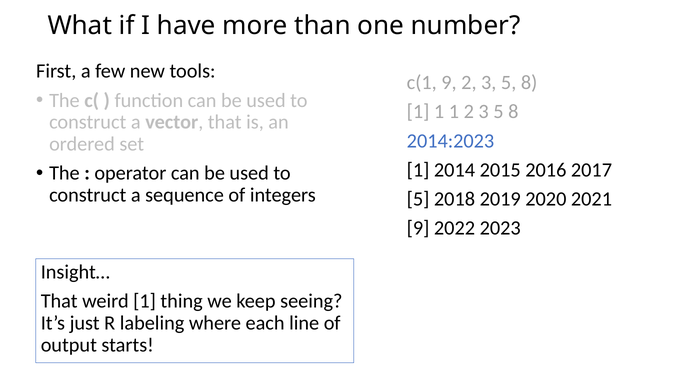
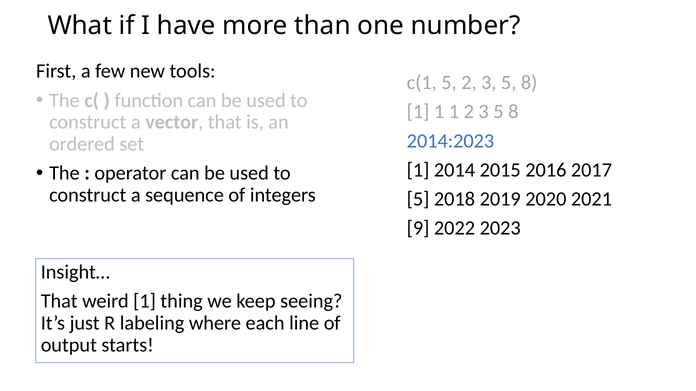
c(1 9: 9 -> 5 (449, 83)
